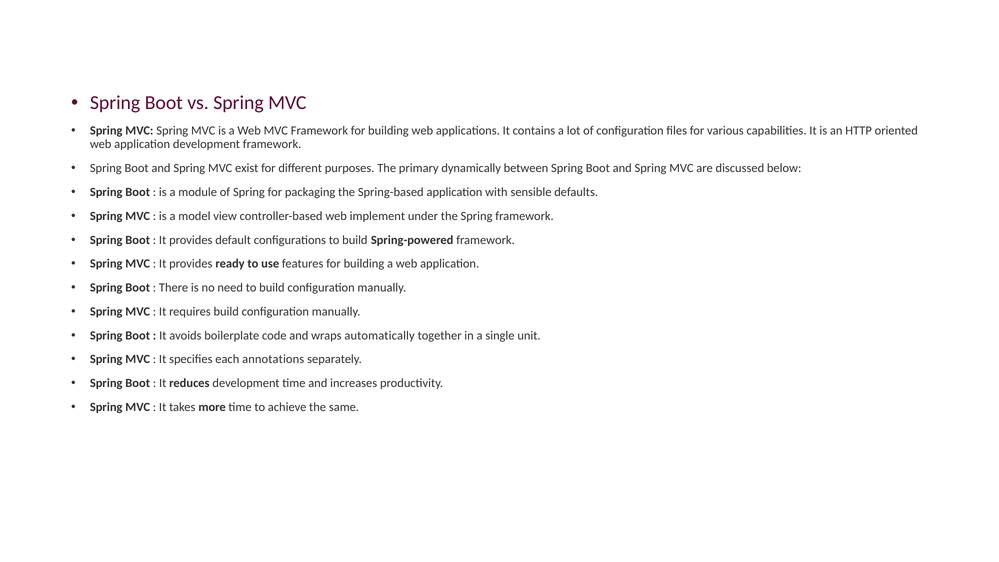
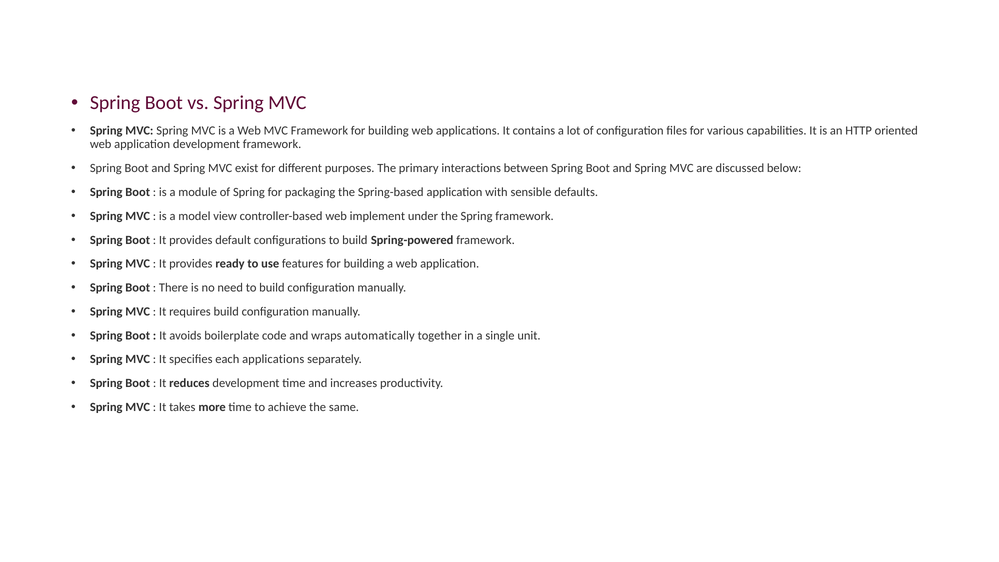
dynamically: dynamically -> interactions (471, 168)
each annotations: annotations -> applications (273, 359)
